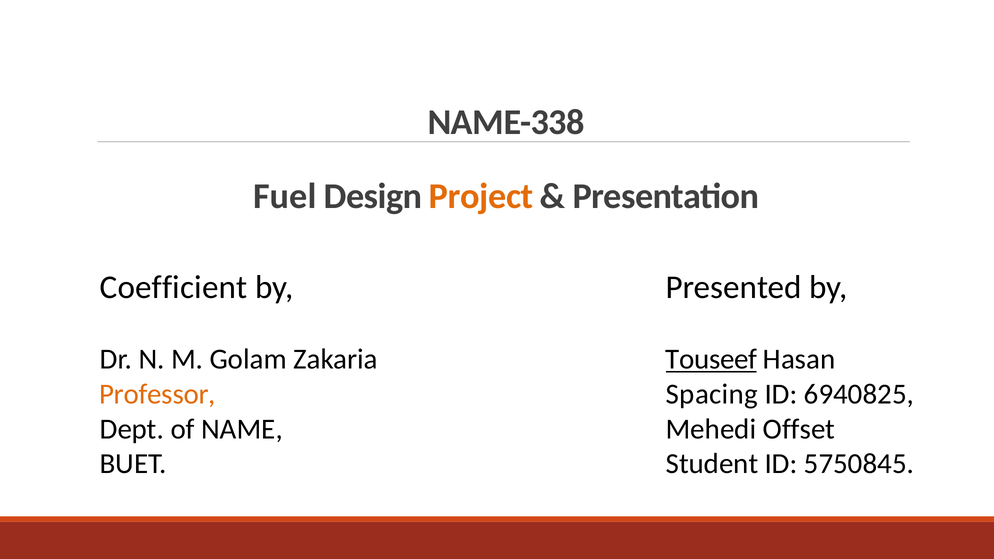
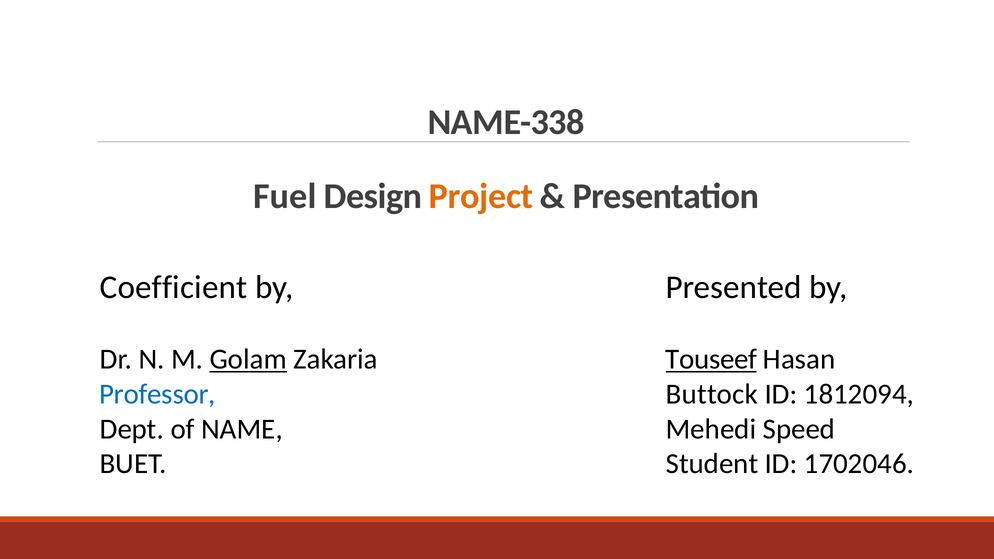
Golam underline: none -> present (248, 359)
Professor colour: orange -> blue (157, 394)
Spacing: Spacing -> Buttock (712, 394)
6940825: 6940825 -> 1812094 (859, 394)
Offset: Offset -> Speed (799, 429)
5750845: 5750845 -> 1702046 (859, 464)
